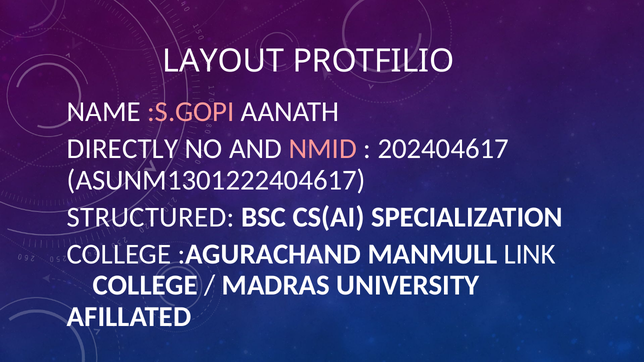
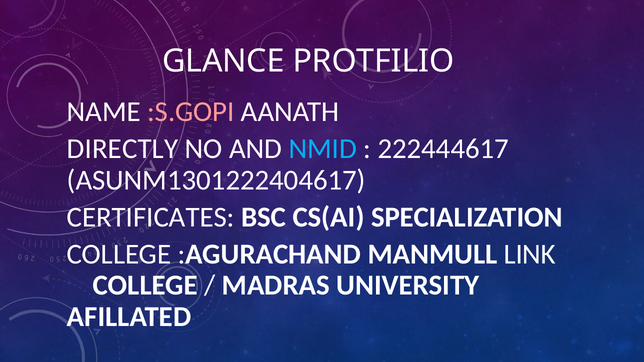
LAYOUT: LAYOUT -> GLANCE (223, 61)
NMID colour: pink -> light blue (323, 149)
202404617: 202404617 -> 222444617 (443, 149)
STRUCTURED: STRUCTURED -> CERTIFICATES (151, 217)
